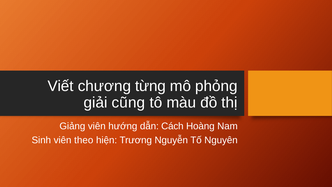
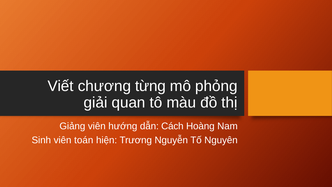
cũng: cũng -> quan (129, 103)
theo: theo -> toán (84, 140)
